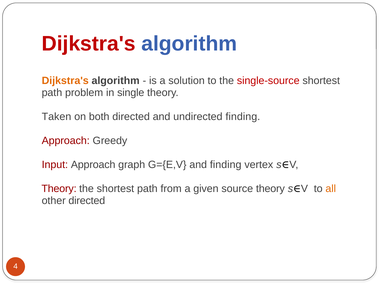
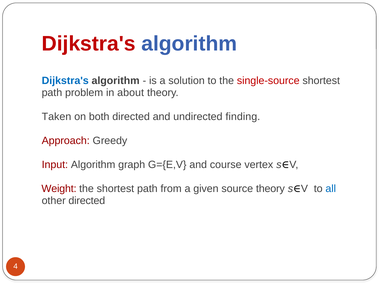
Dijkstra's colour: orange -> blue (65, 81)
single: single -> about (131, 93)
Input Approach: Approach -> Algorithm (93, 165)
and finding: finding -> course (226, 165)
Theory: Theory -> Weight (59, 189)
all colour: orange -> blue (331, 189)
